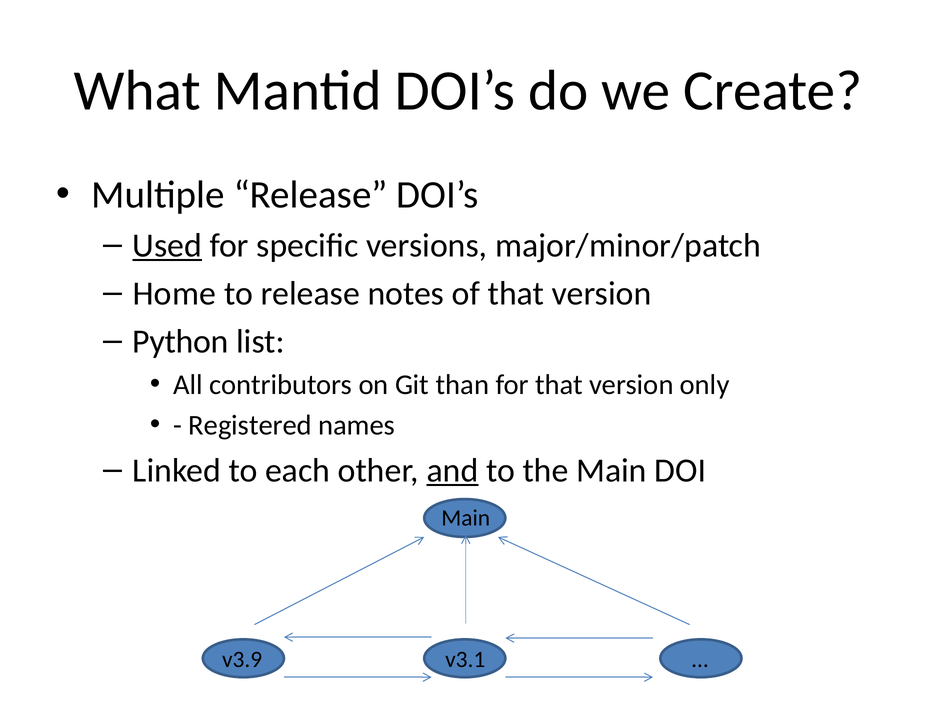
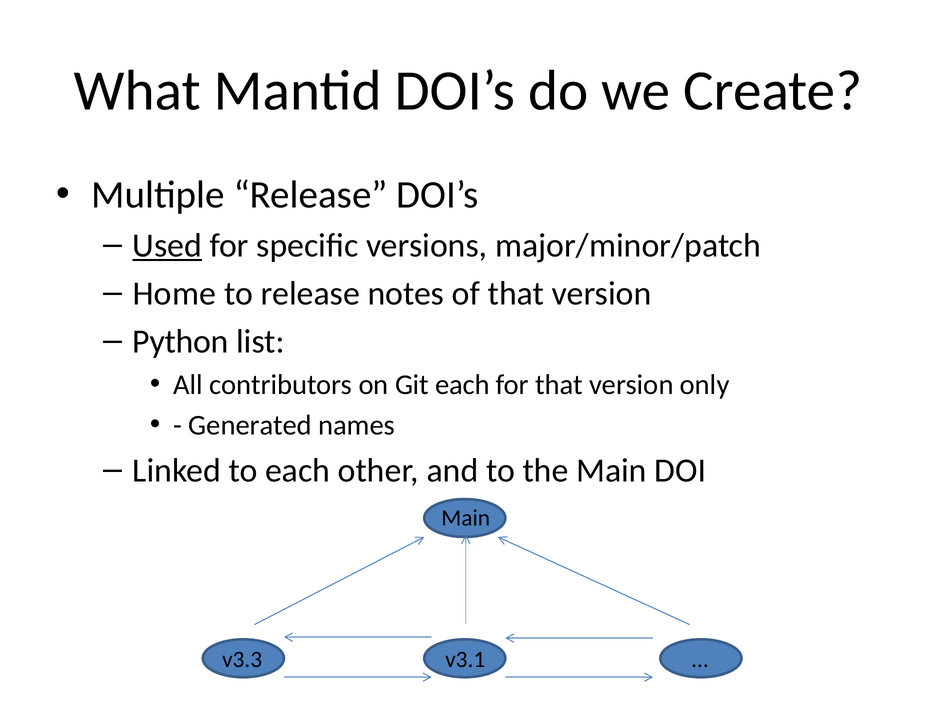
Git than: than -> each (463, 385)
Registered: Registered -> Generated (250, 425)
and underline: present -> none (452, 470)
v3.9: v3.9 -> v3.3 (242, 659)
